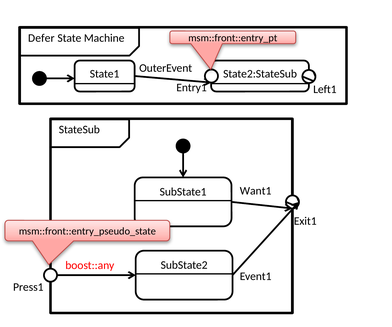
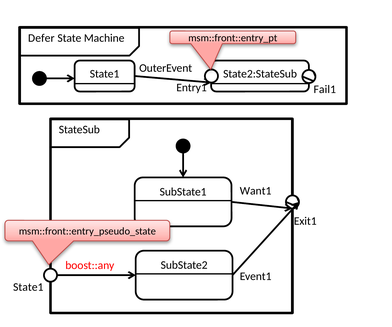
Left1: Left1 -> Fail1 (325, 89)
Press1: Press1 -> State1 (28, 287)
